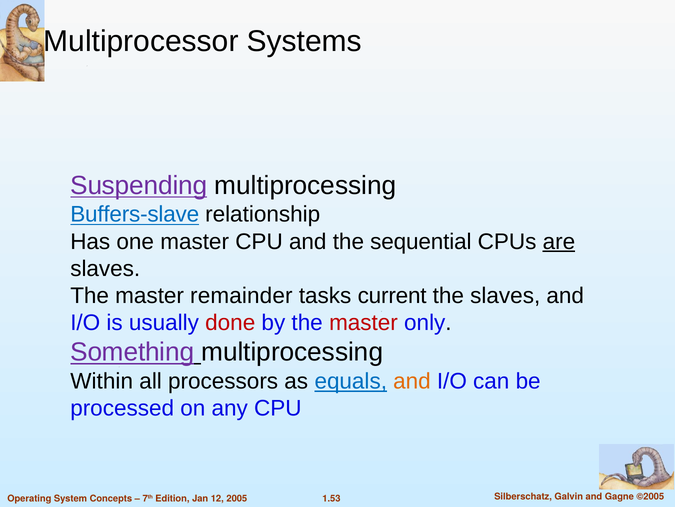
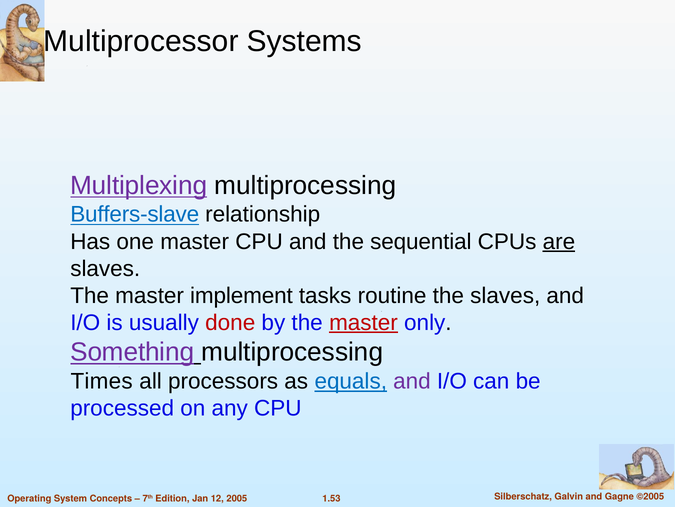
Suspending: Suspending -> Multiplexing (139, 185)
remainder: remainder -> implement (241, 295)
current: current -> routine (392, 295)
master underline: none -> present (363, 322)
Within: Within -> Times (102, 381)
and colour: orange -> purple (412, 381)
